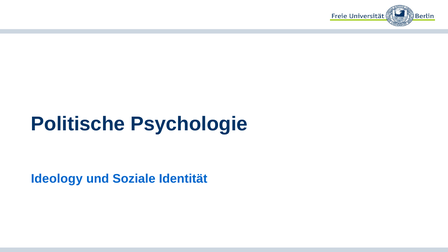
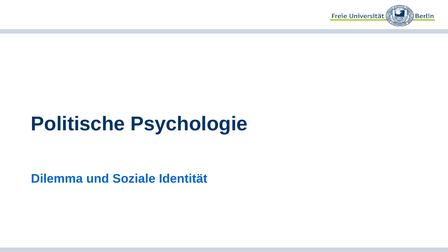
Ideology: Ideology -> Dilemma (57, 179)
